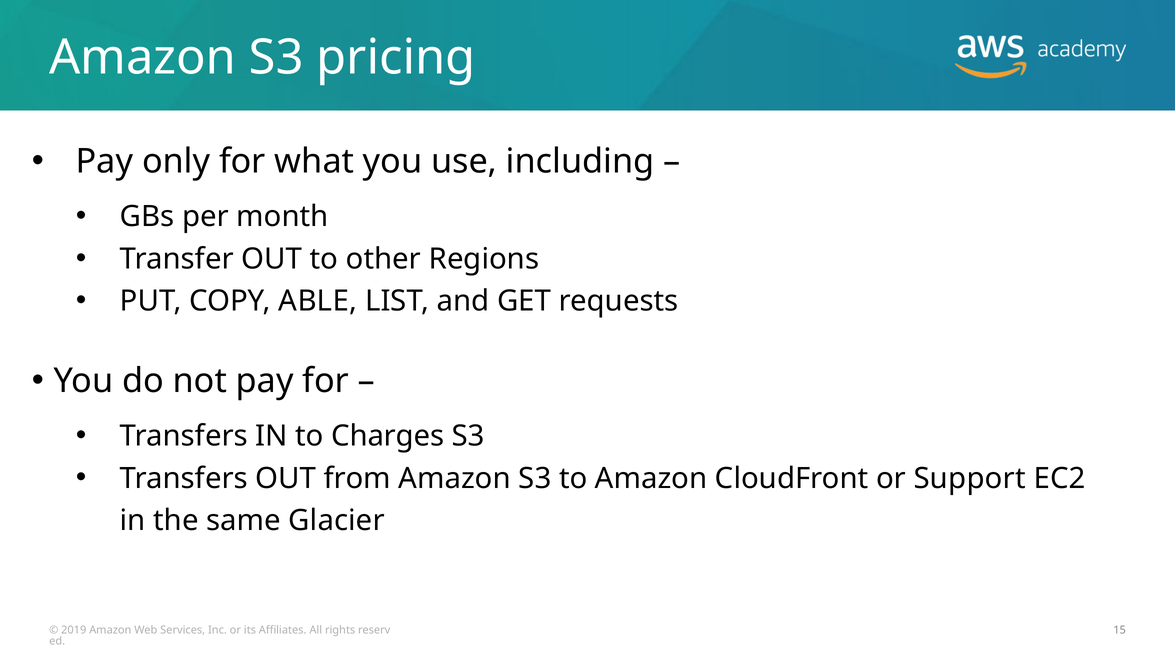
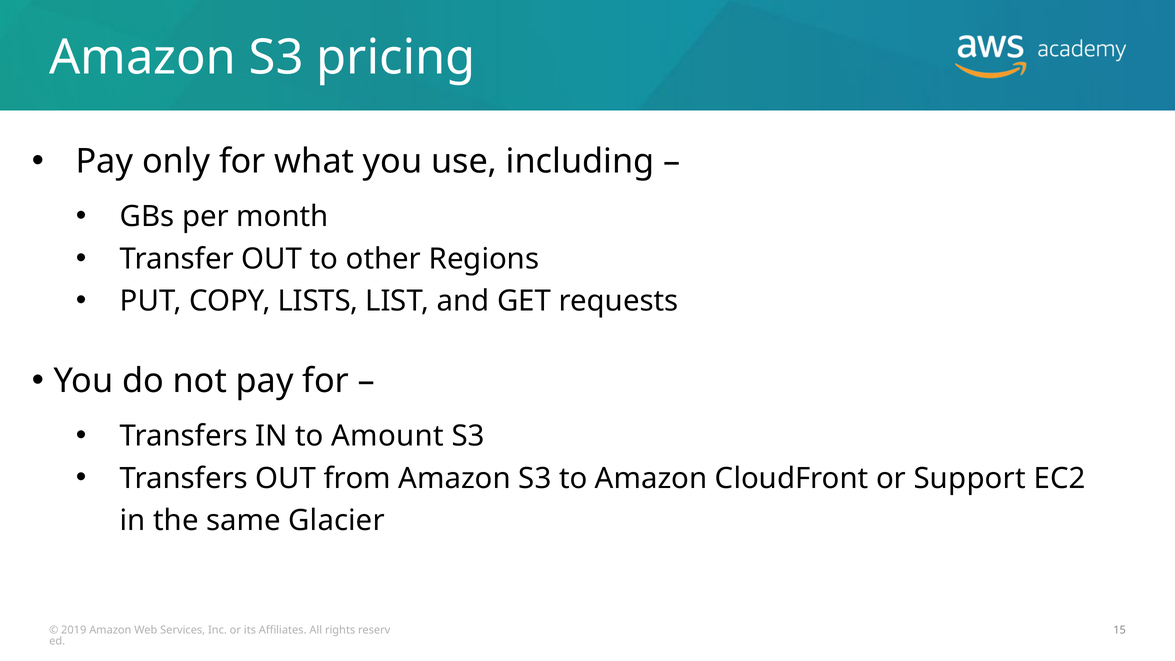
ABLE: ABLE -> LISTS (318, 301)
Charges: Charges -> Amount (388, 436)
